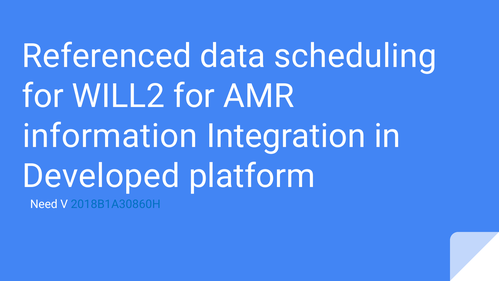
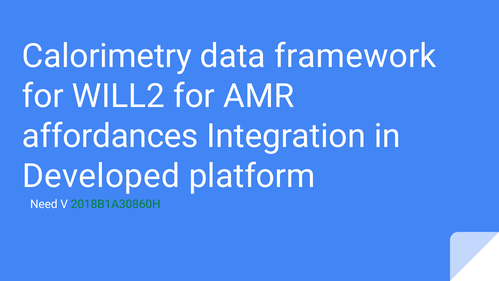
Referenced: Referenced -> Calorimetry (107, 56)
scheduling: scheduling -> framework (355, 56)
information: information -> affordances (110, 136)
2018B1A30860H colour: blue -> green (116, 204)
